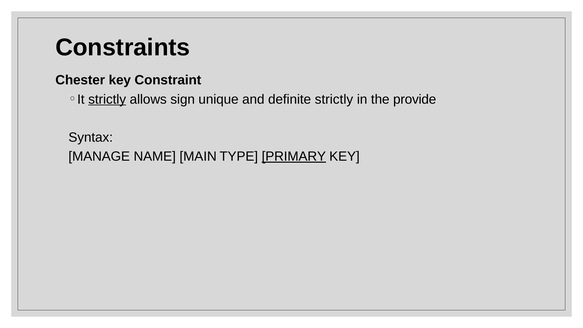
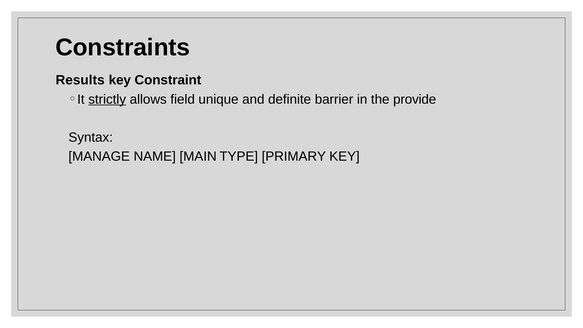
Chester: Chester -> Results (80, 80)
sign: sign -> field (183, 99)
definite strictly: strictly -> barrier (334, 99)
PRIMARY underline: present -> none (294, 156)
